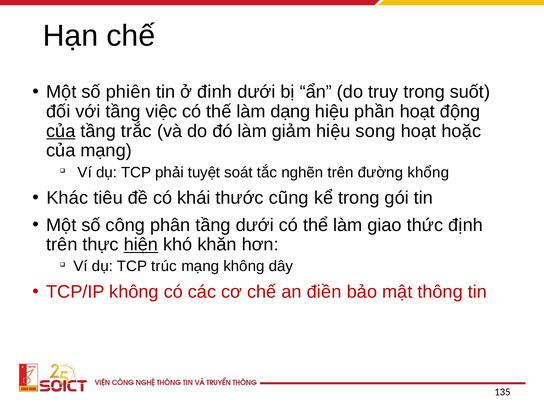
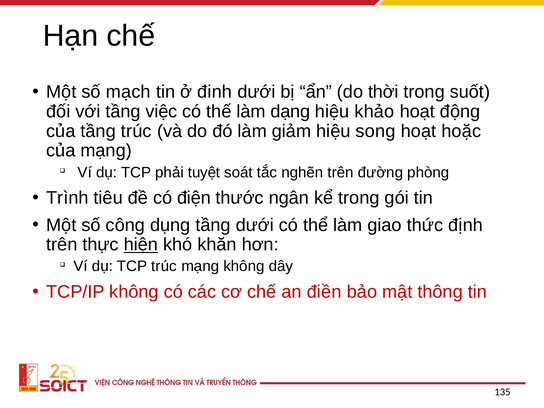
phiên: phiên -> mạch (128, 92)
truy: truy -> thời (383, 92)
phần: phần -> khảo (374, 112)
của underline: present -> none (61, 131)
tầng trắc: trắc -> trúc (136, 131)
khổng: khổng -> phòng (428, 172)
Khác: Khác -> Trình (67, 198)
khái: khái -> điện (194, 198)
cũng: cũng -> ngân (289, 198)
phân: phân -> dụng (170, 225)
